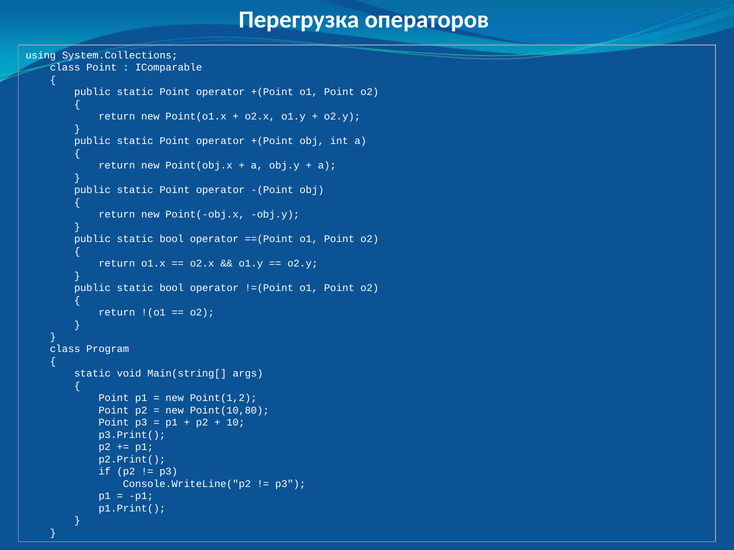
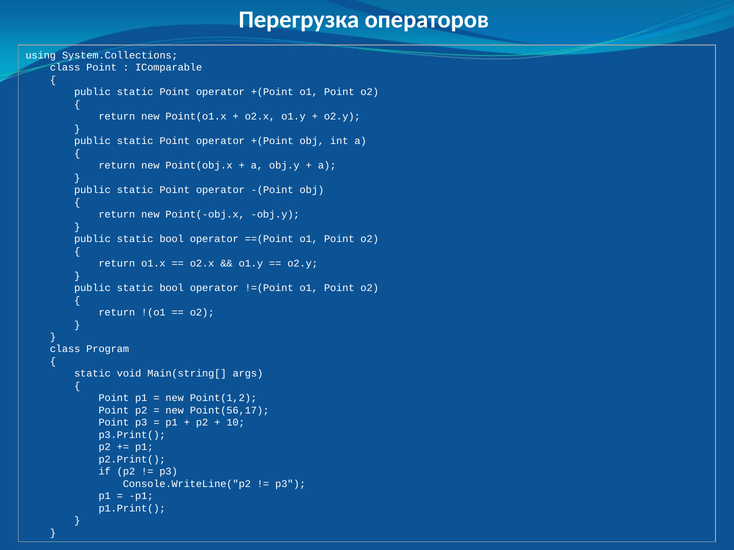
Point(10,80: Point(10,80 -> Point(56,17 (230, 411)
